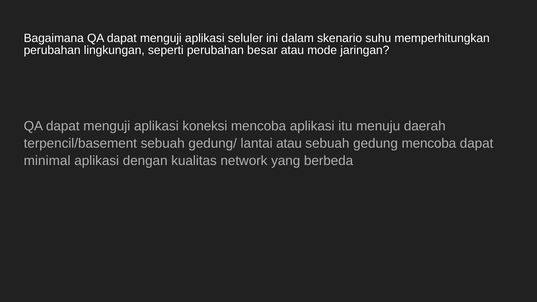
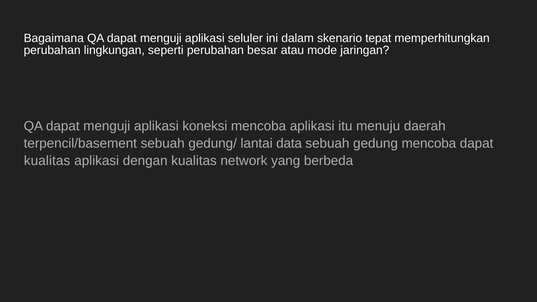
suhu: suhu -> tepat (378, 38)
lantai atau: atau -> data (289, 143)
minimal: minimal -> kualitas (47, 161)
